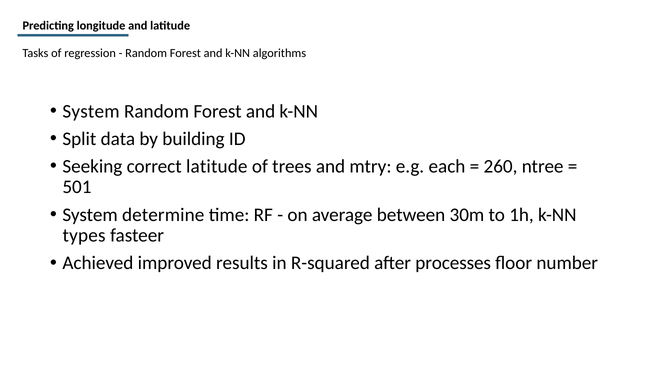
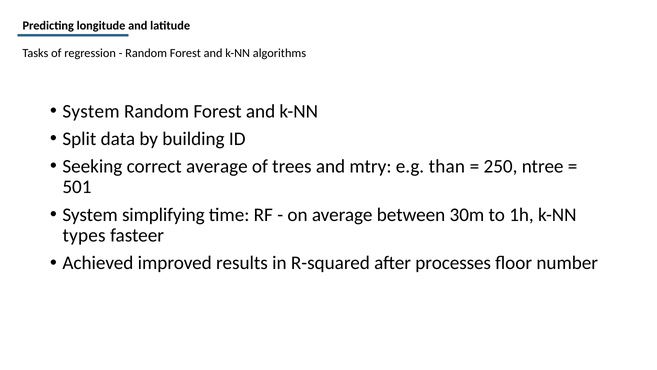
correct latitude: latitude -> average (217, 166)
each: each -> than (447, 166)
260: 260 -> 250 (501, 166)
determine: determine -> simplifying (163, 214)
